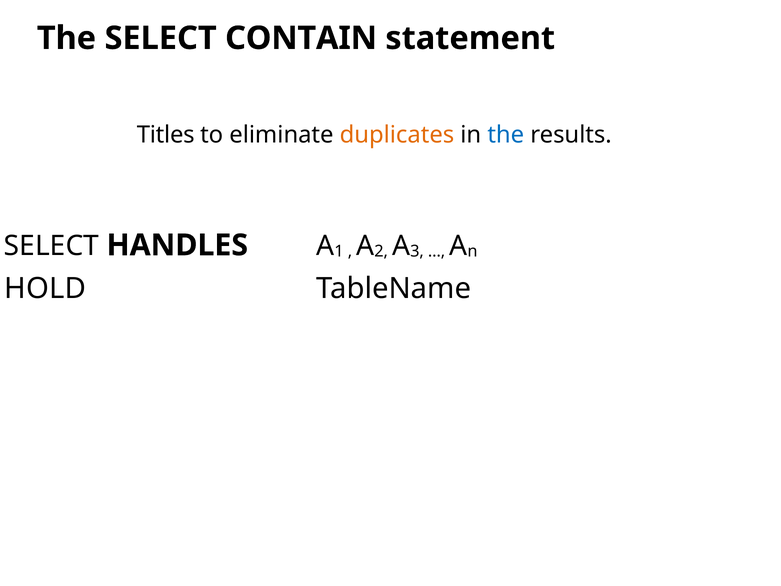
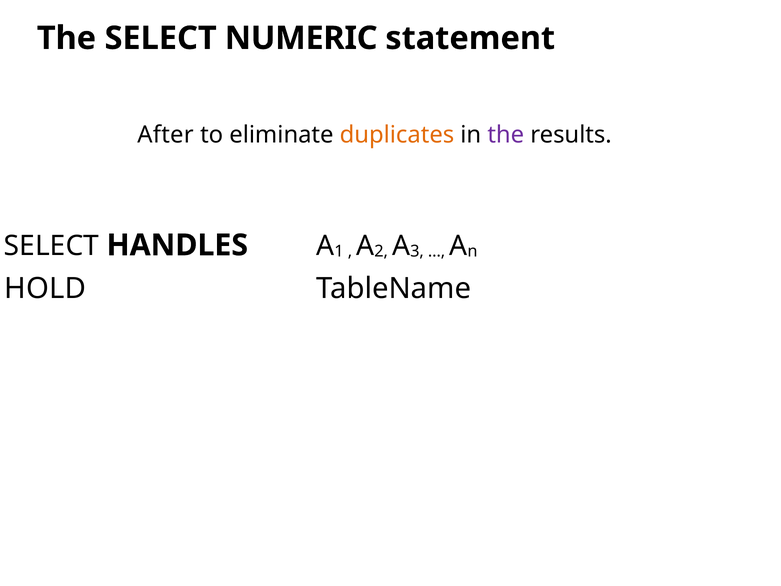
CONTAIN: CONTAIN -> NUMERIC (301, 38)
Titles: Titles -> After (165, 135)
the colour: blue -> purple (506, 135)
